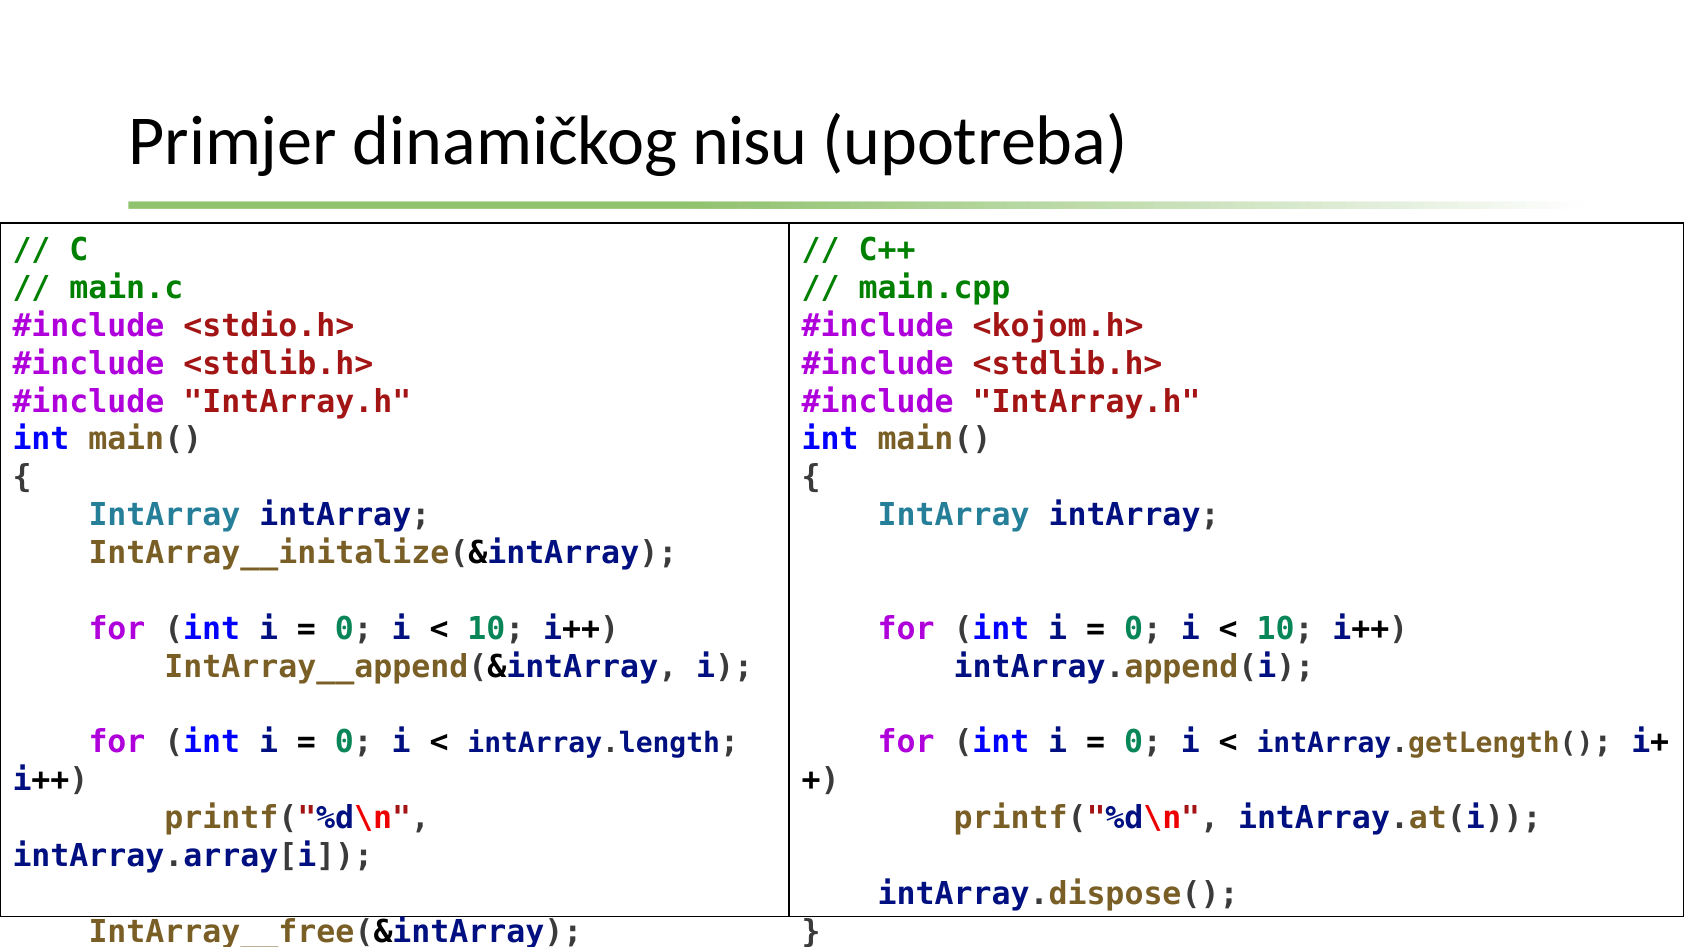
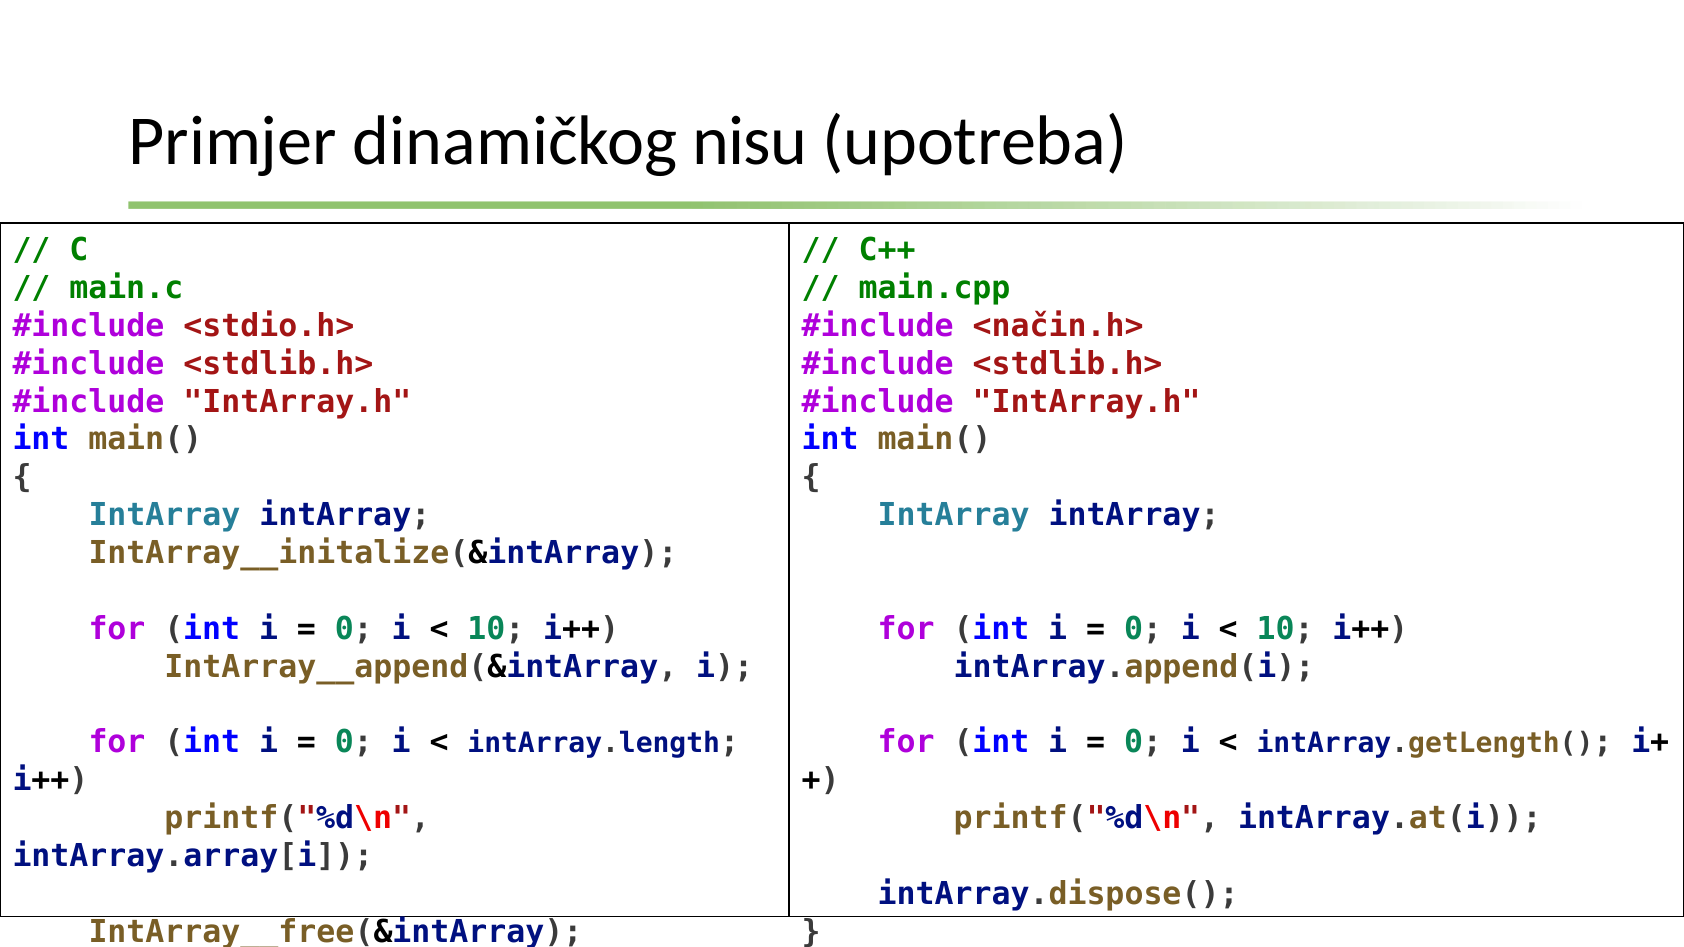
<kojom.h>: <kojom.h> -> <način.h> (1058, 326)
